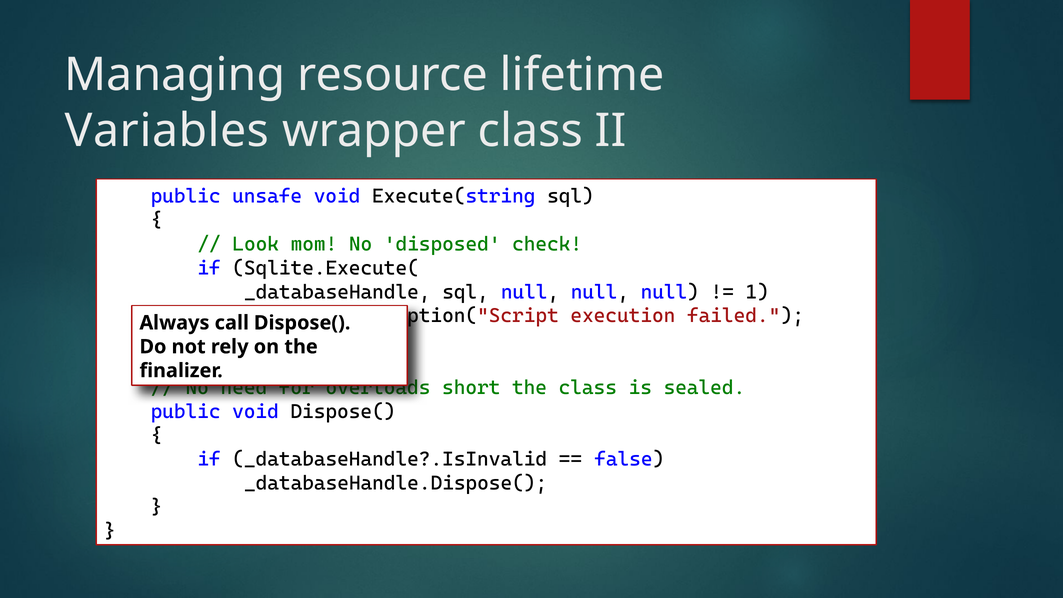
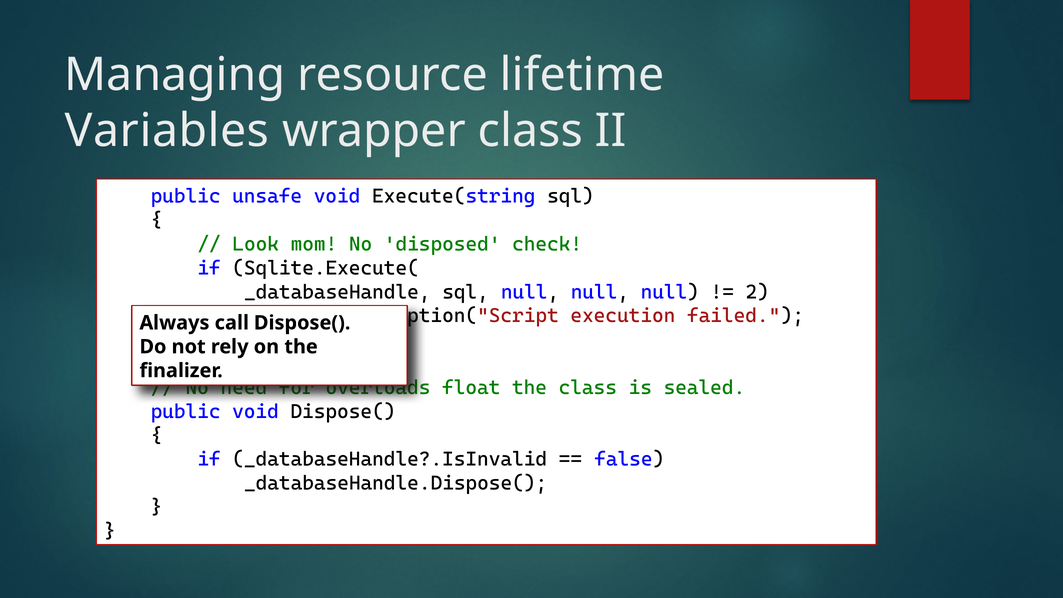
1: 1 -> 2 (757, 292)
short: short -> float (471, 388)
